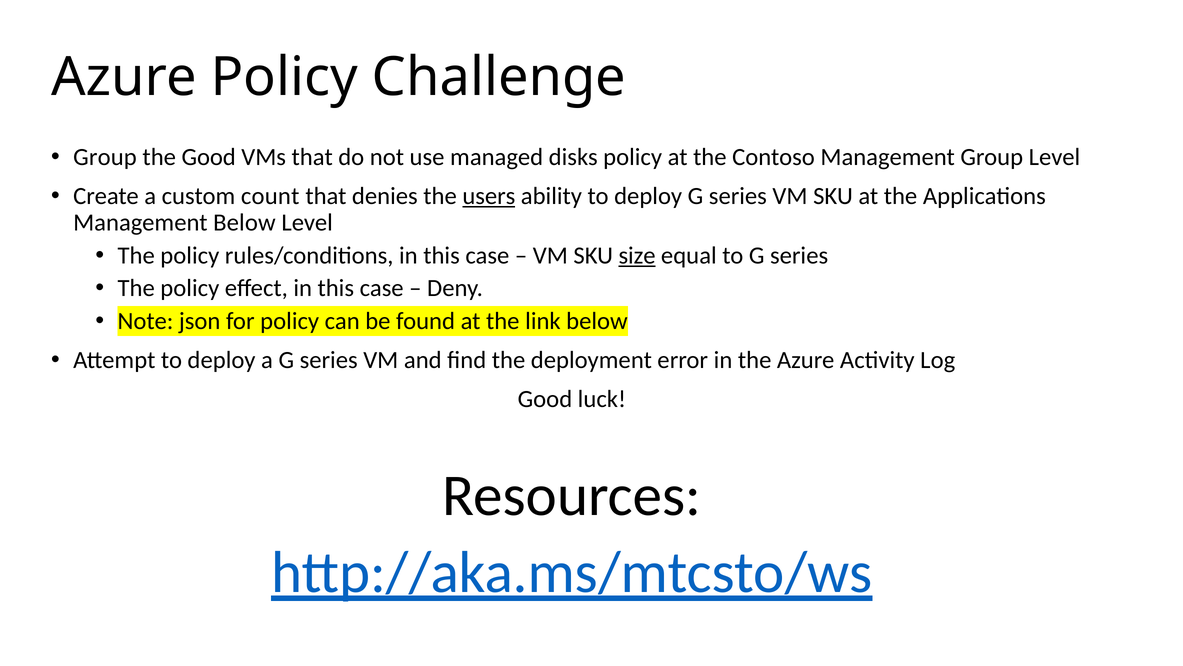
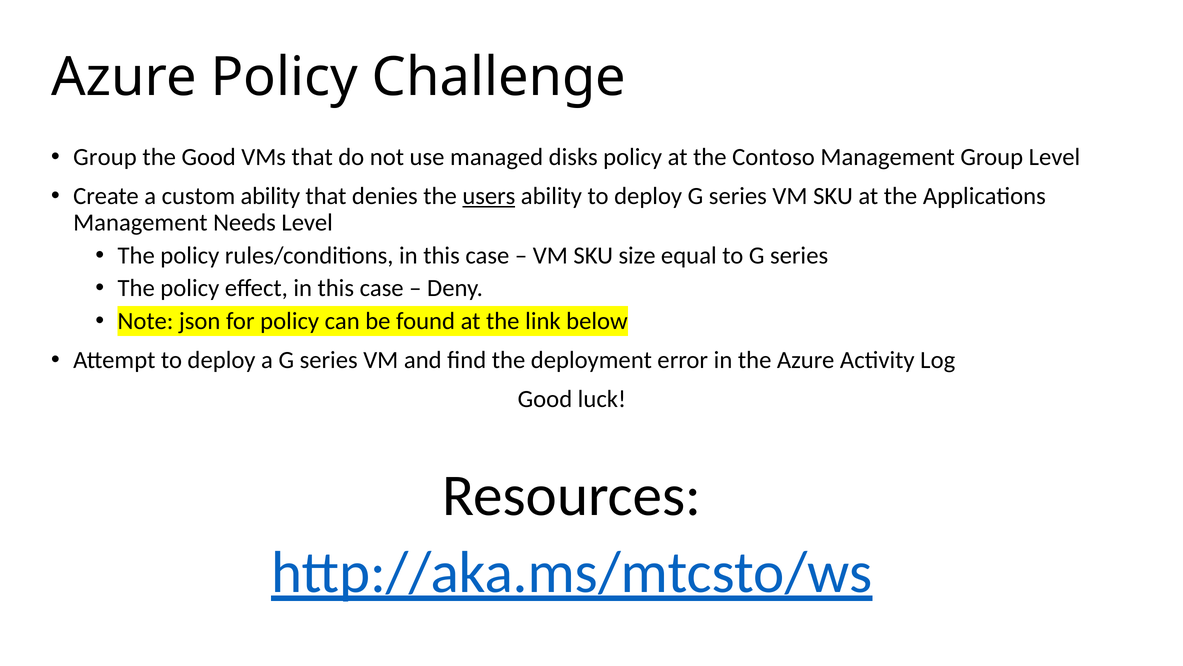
custom count: count -> ability (270, 196)
Management Below: Below -> Needs (245, 222)
size underline: present -> none (637, 255)
